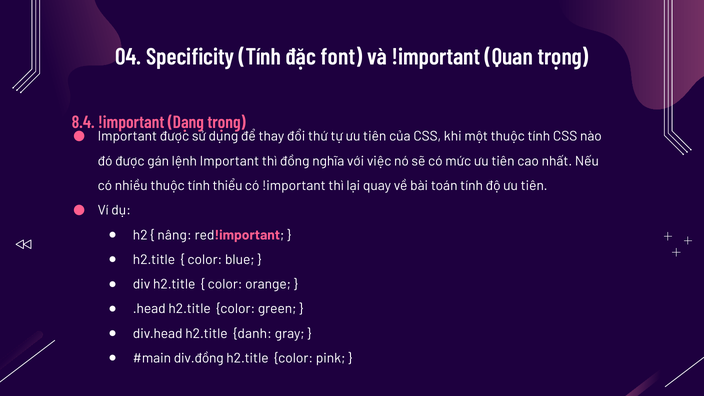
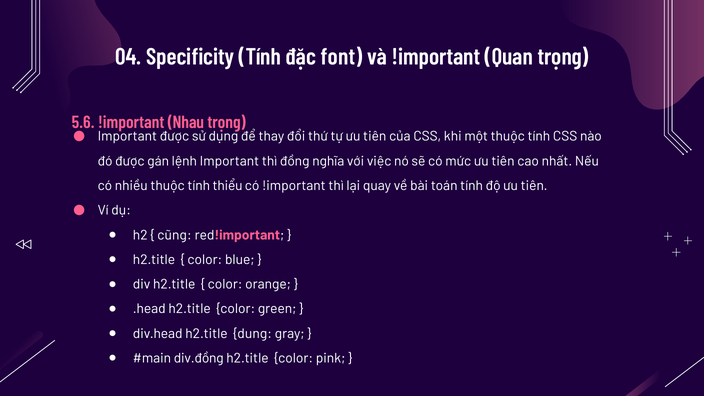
8.4: 8.4 -> 5.6 (83, 122)
Dạng: Dạng -> Nhau (186, 122)
nâng: nâng -> cũng (175, 235)
danh: danh -> dung (253, 334)
